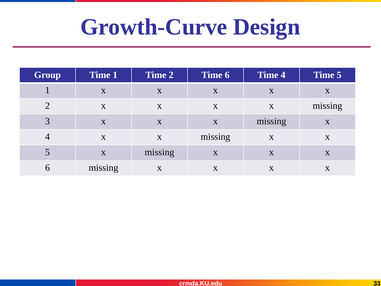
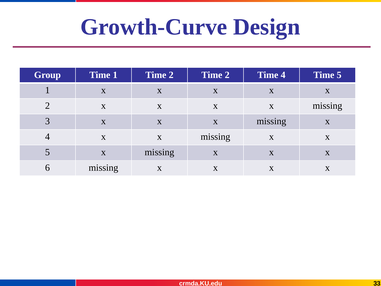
2 Time 6: 6 -> 2 (227, 75)
